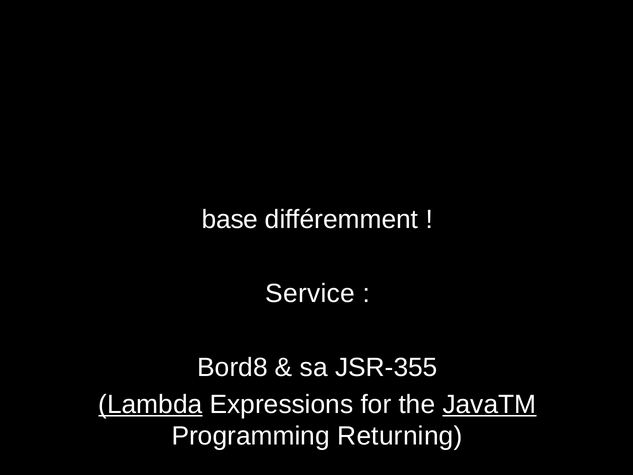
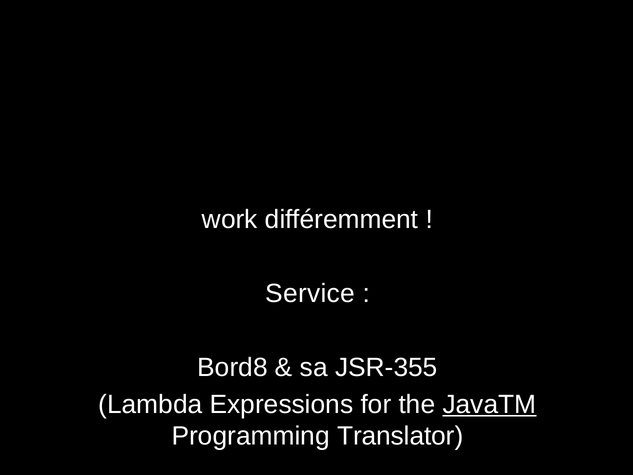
base: base -> work (230, 220)
Lambda underline: present -> none (150, 404)
Returning: Returning -> Translator (400, 436)
